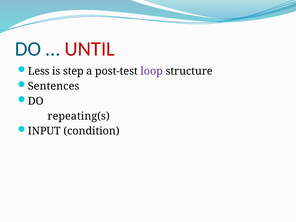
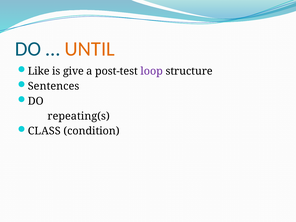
UNTIL colour: red -> orange (90, 49)
Less: Less -> Like (39, 71)
step: step -> give (73, 71)
INPUT: INPUT -> CLASS (44, 131)
